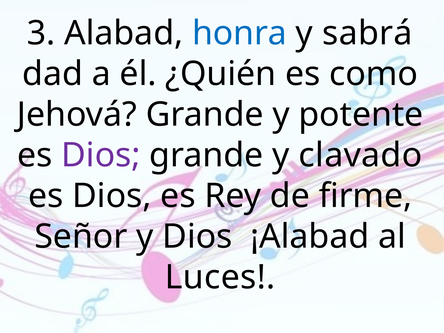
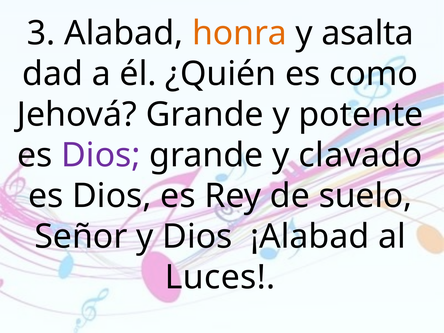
honra colour: blue -> orange (239, 33)
sabrá: sabrá -> asalta (368, 33)
firme: firme -> suelo (366, 196)
